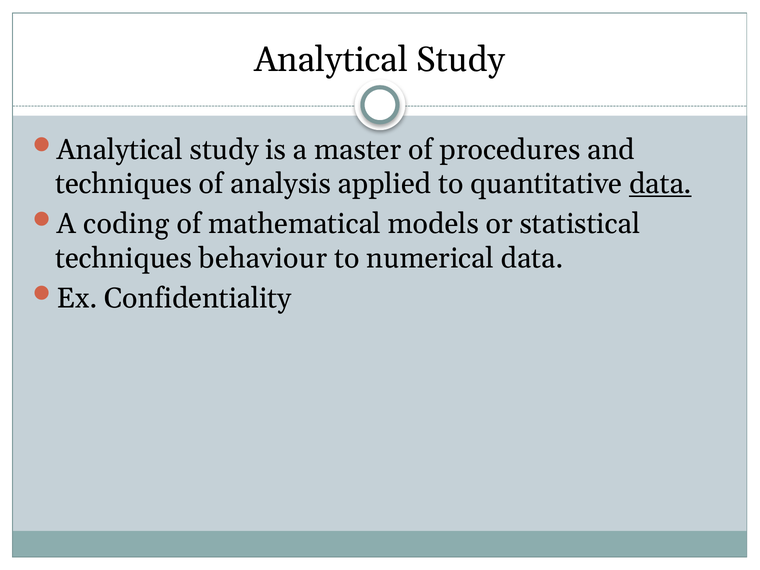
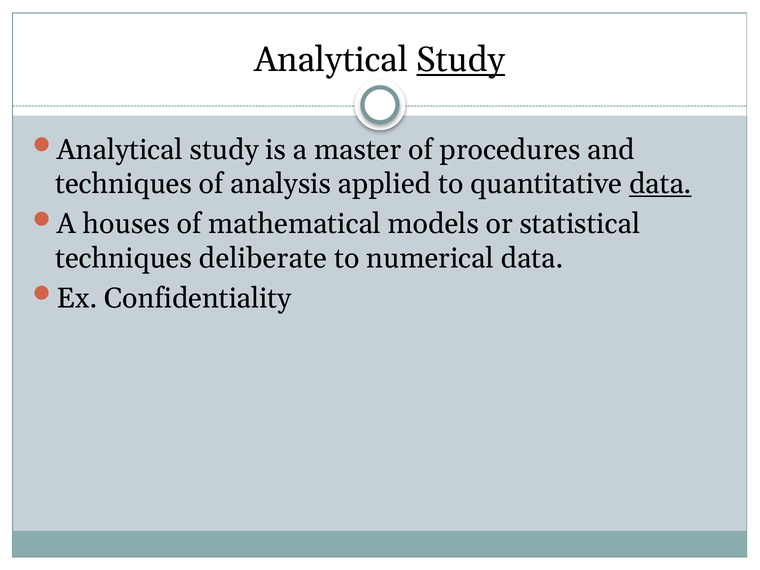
Study underline: none -> present (461, 60)
coding: coding -> houses (126, 224)
behaviour: behaviour -> deliberate (263, 258)
